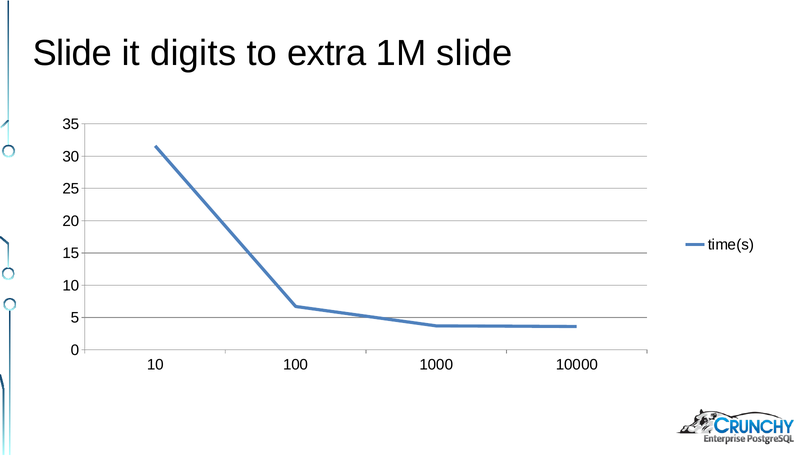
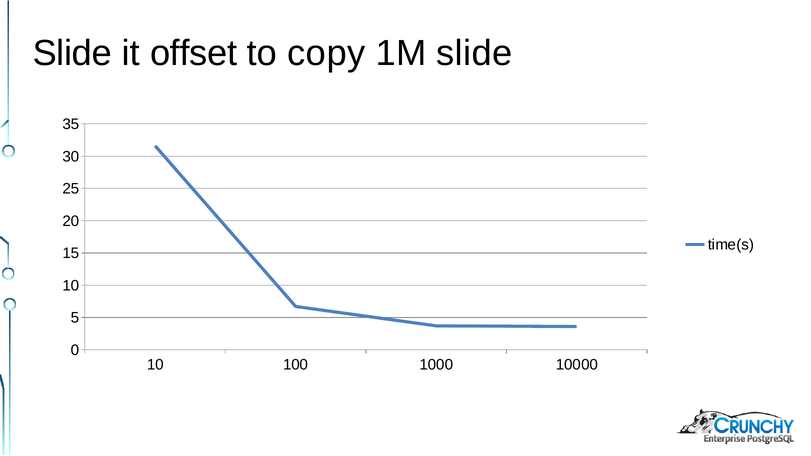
digits: digits -> offset (194, 53)
extra: extra -> copy (326, 53)
